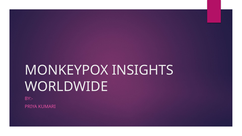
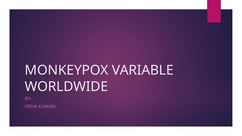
INSIGHTS: INSIGHTS -> VARIABLE (143, 70)
